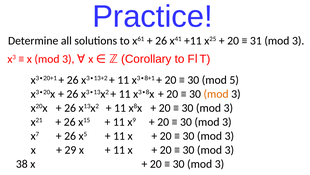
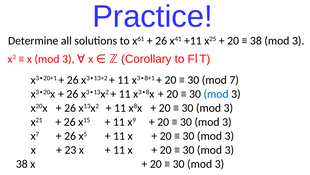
31: 31 -> 38 (256, 41)
5: 5 -> 7 (234, 80)
mod colour: orange -> blue (216, 94)
29: 29 -> 23 (70, 149)
